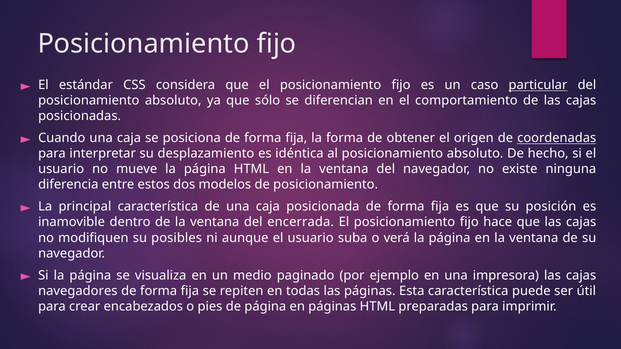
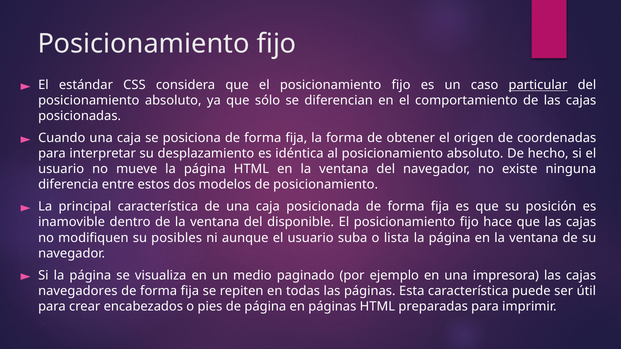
coordenadas underline: present -> none (557, 138)
encerrada: encerrada -> disponible (301, 222)
verá: verá -> lista (397, 238)
